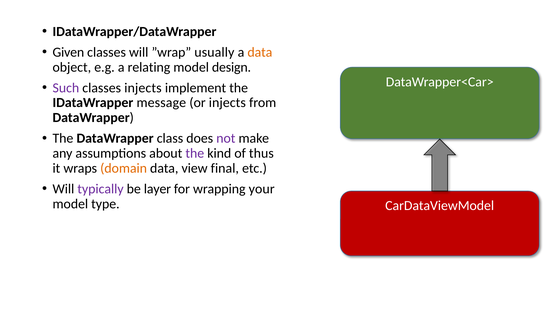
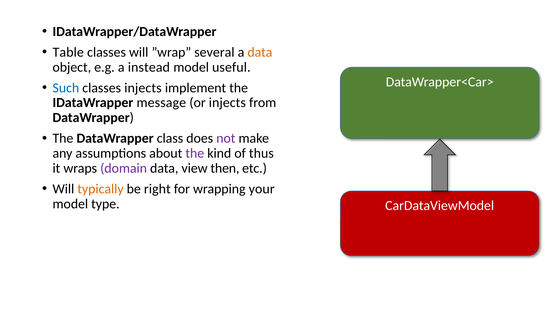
Given: Given -> Table (68, 52)
usually: usually -> several (214, 52)
relating: relating -> instead (149, 67)
design: design -> useful (231, 67)
Such colour: purple -> blue (66, 88)
domain colour: orange -> purple (124, 168)
final: final -> then (225, 168)
typically colour: purple -> orange (100, 189)
layer: layer -> right (157, 189)
